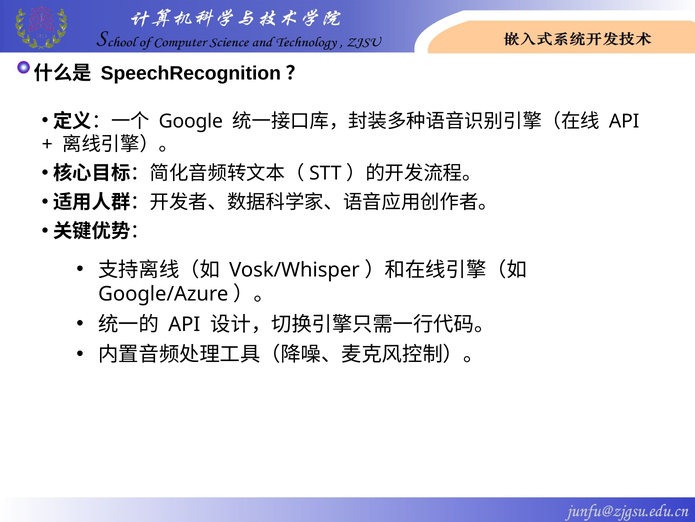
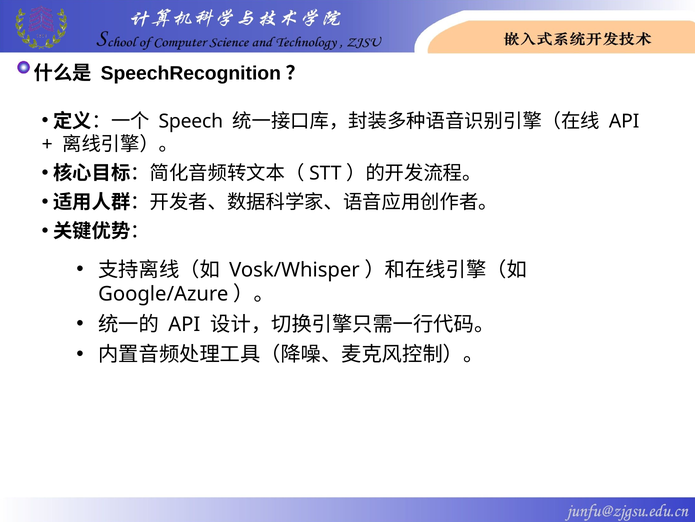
Google: Google -> Speech (191, 121)
